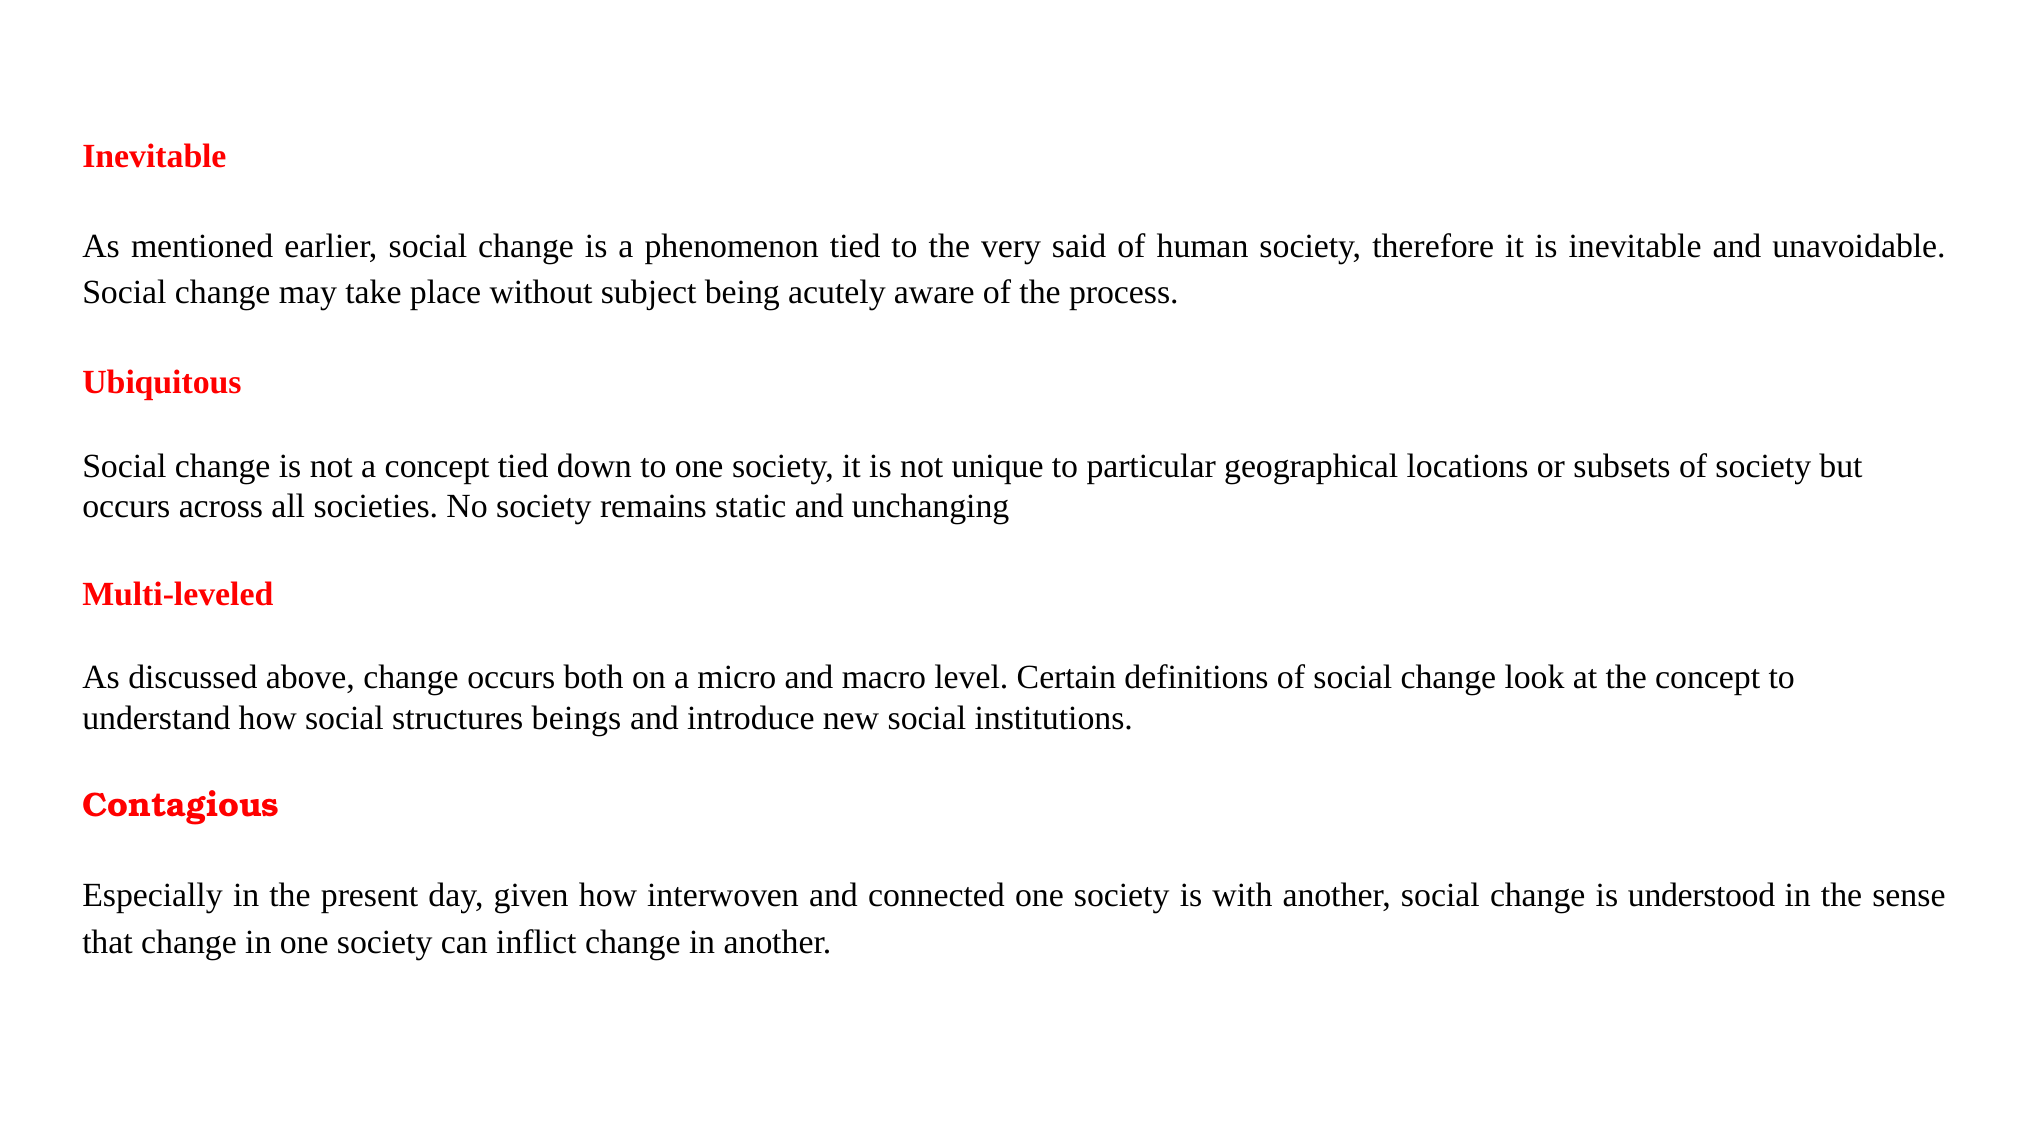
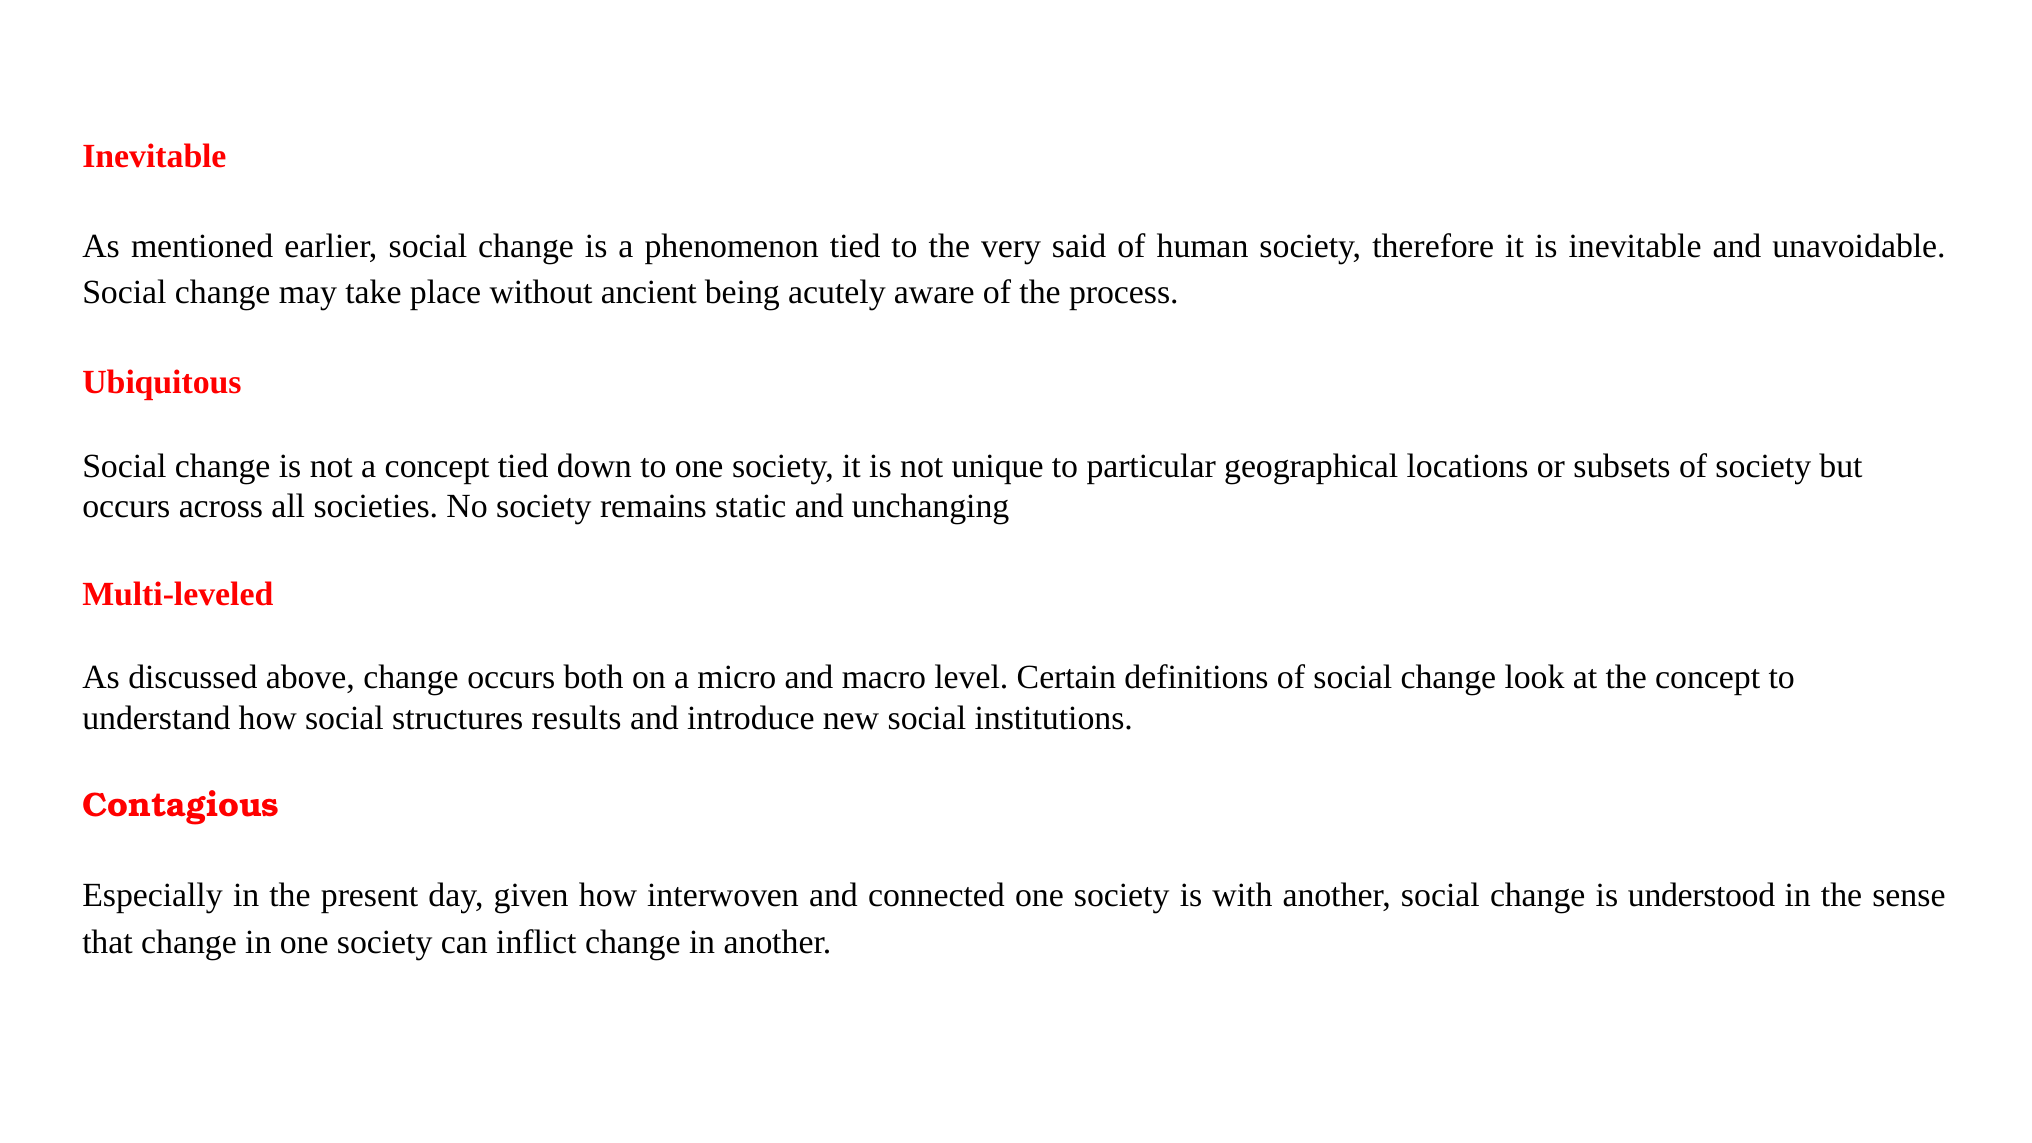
subject: subject -> ancient (649, 293)
beings: beings -> results (577, 718)
